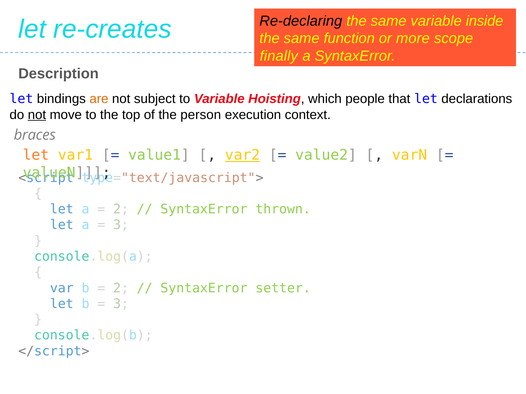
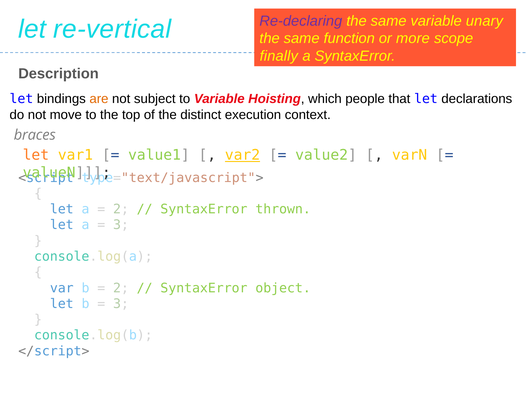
Re-declaring colour: black -> purple (301, 21)
inside: inside -> unary (484, 21)
re-creates: re-creates -> re-vertical (112, 29)
not underline: present -> none (37, 115)
person: person -> distinct (201, 115)
setter: setter -> object (283, 288)
